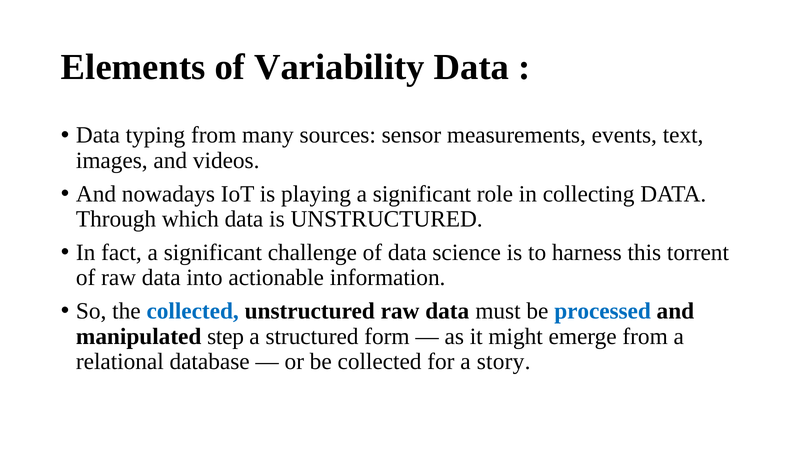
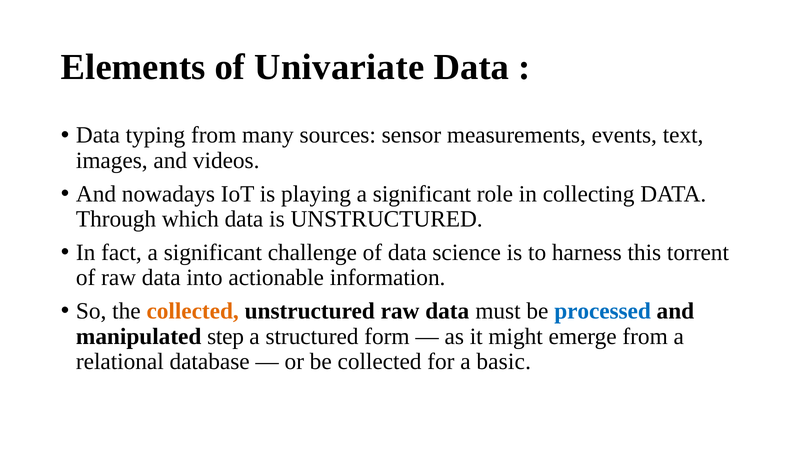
Variability: Variability -> Univariate (339, 67)
collected colour: blue -> orange (193, 311)
story: story -> basic (504, 361)
